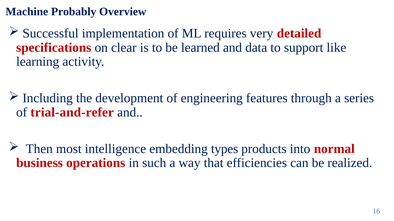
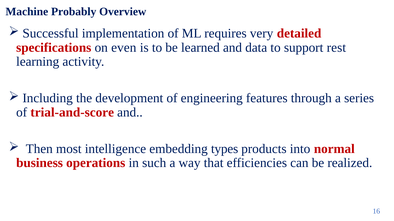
clear: clear -> even (124, 48)
like: like -> rest (336, 48)
trial-and-refer: trial-and-refer -> trial-and-score (72, 113)
